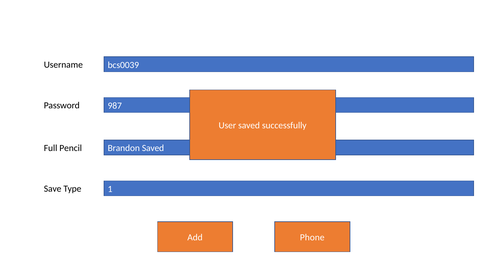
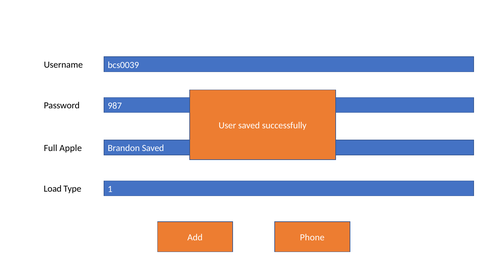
Pencil: Pencil -> Apple (71, 148)
Save: Save -> Load (53, 189)
